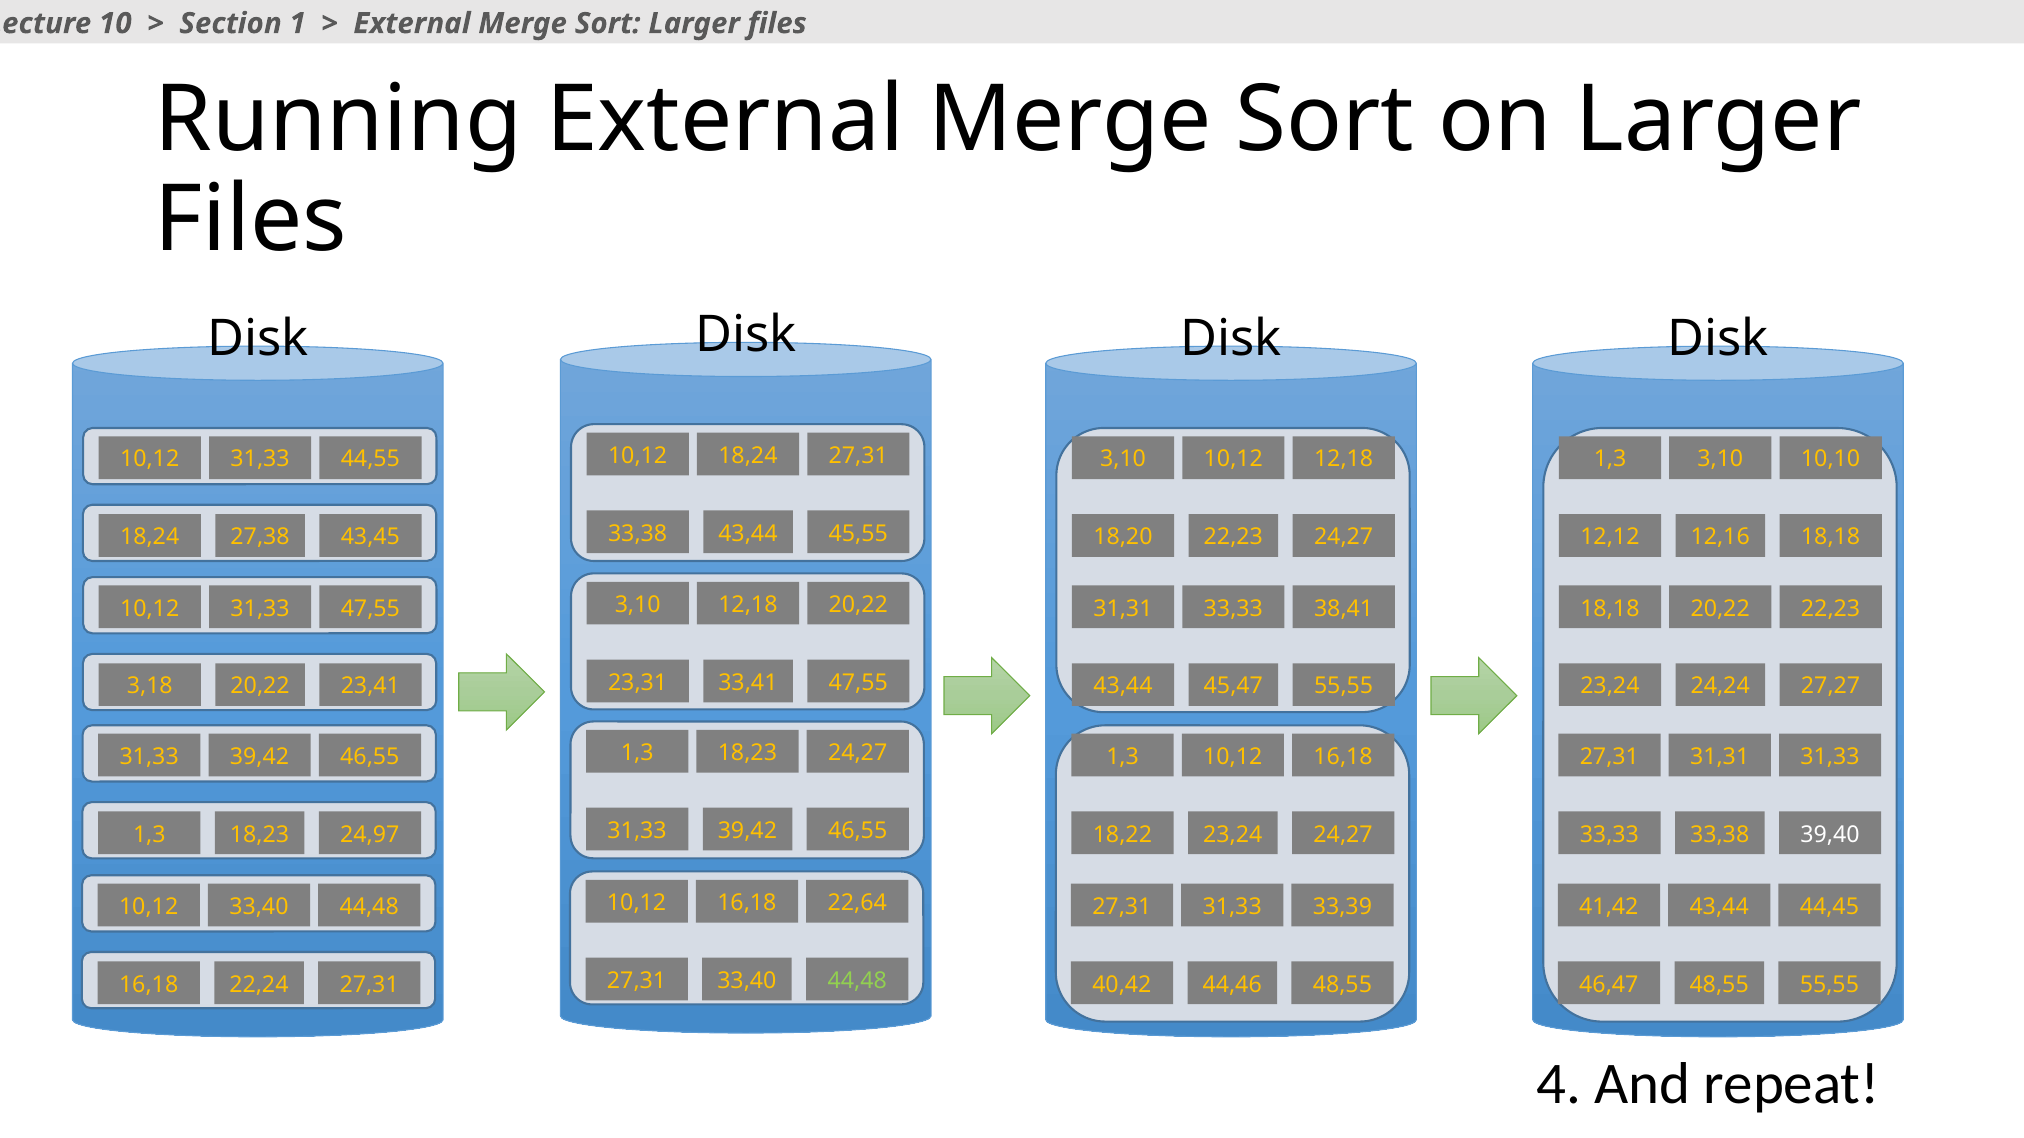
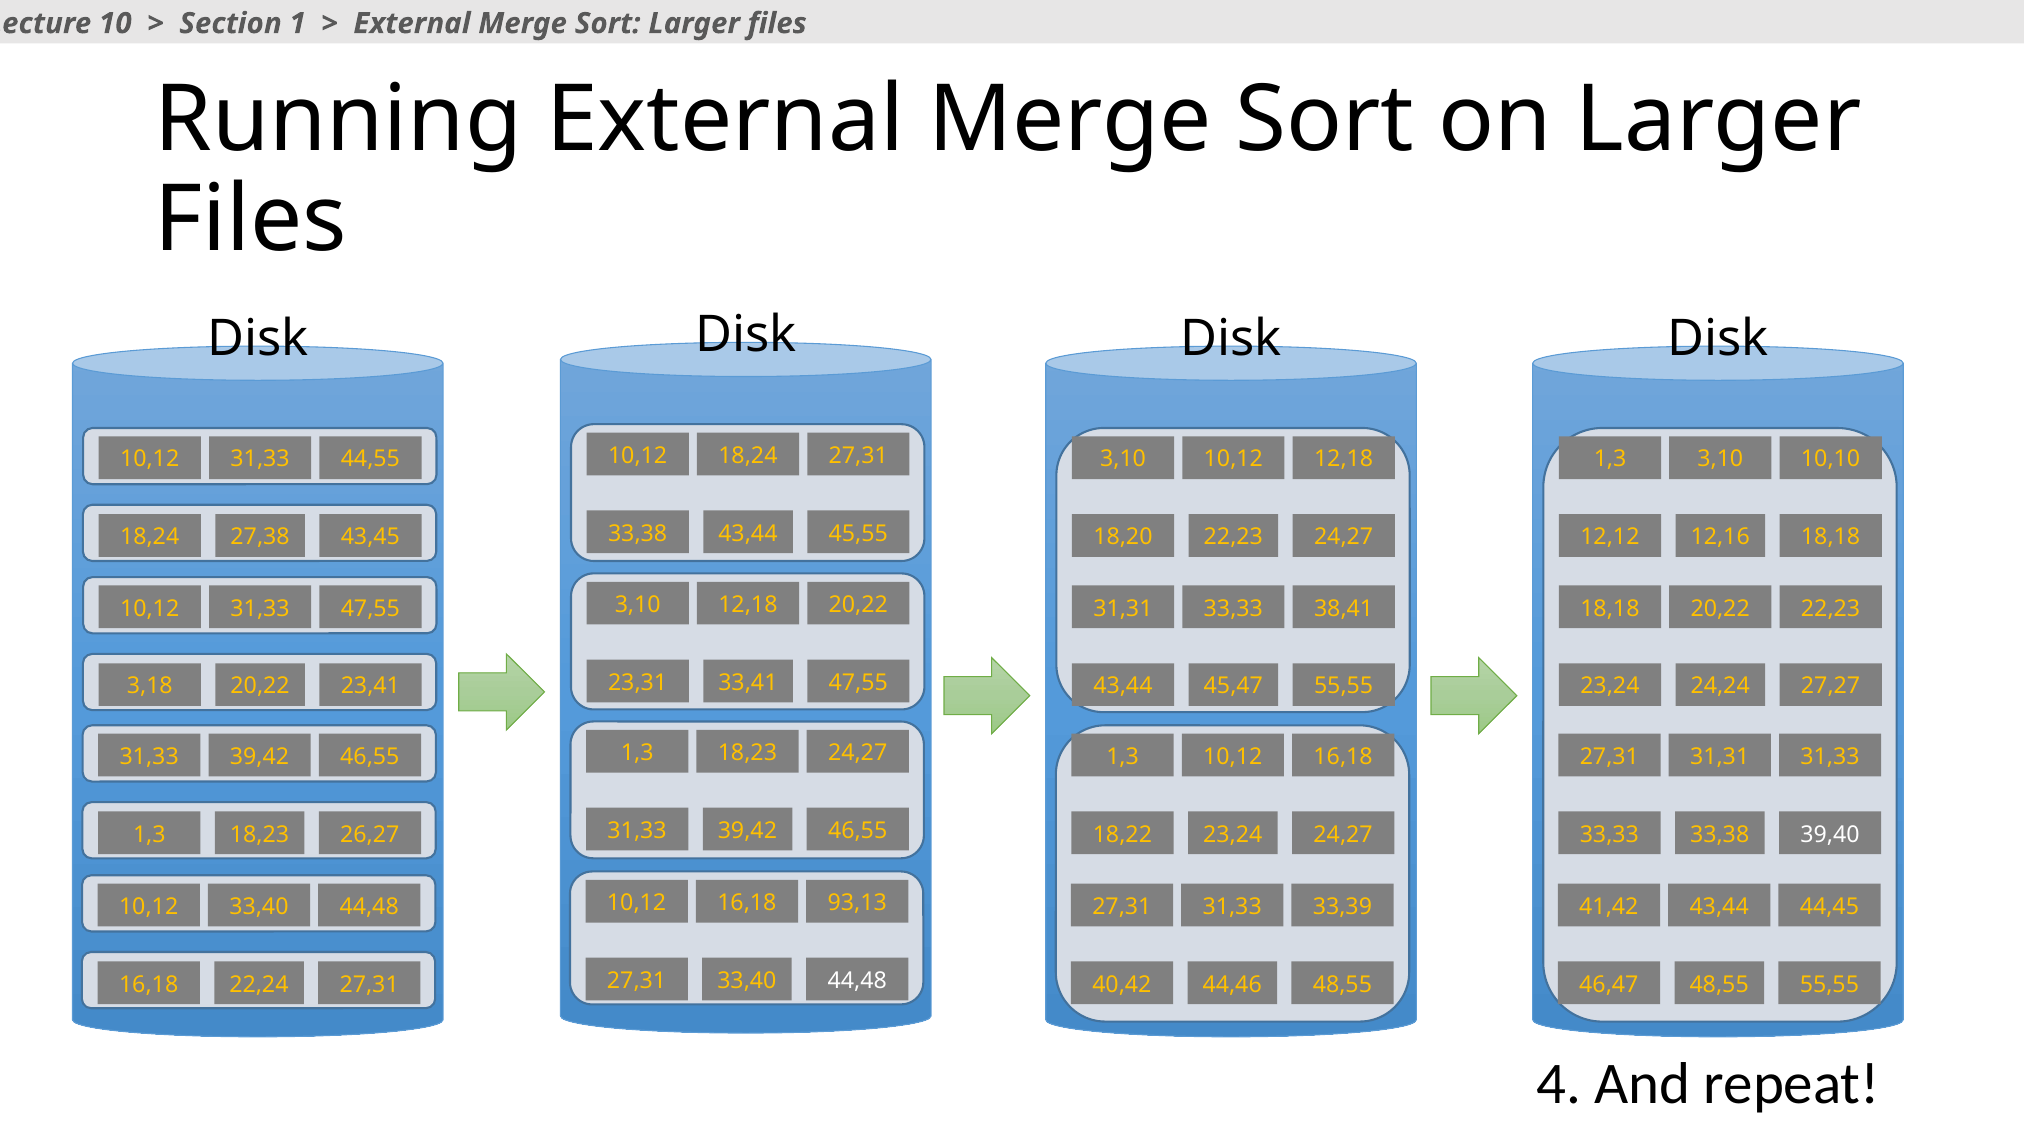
24,97: 24,97 -> 26,27 (370, 835)
22,64: 22,64 -> 93,13 (857, 903)
44,48 colour: light green -> white (857, 981)
